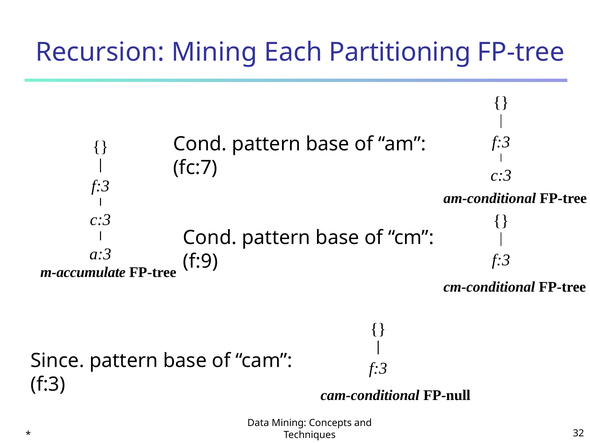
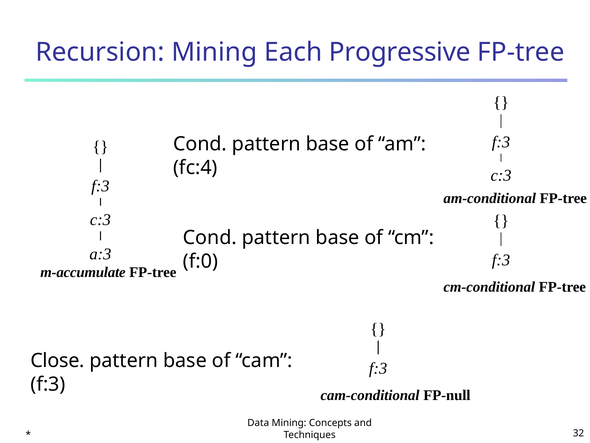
Partitioning: Partitioning -> Progressive (400, 52)
fc:7: fc:7 -> fc:4 (195, 168)
f:9: f:9 -> f:0 (200, 261)
Since: Since -> Close (57, 360)
